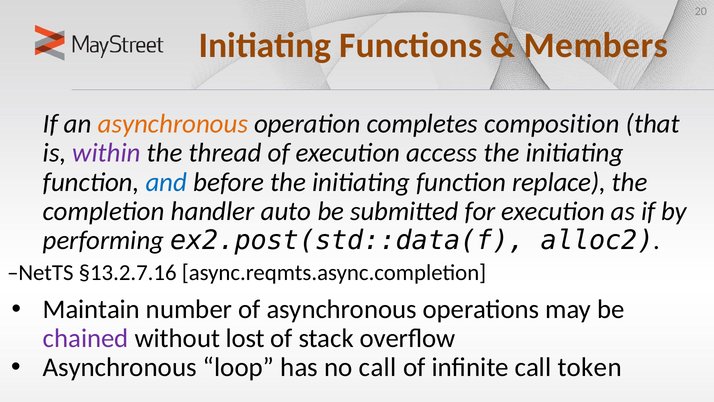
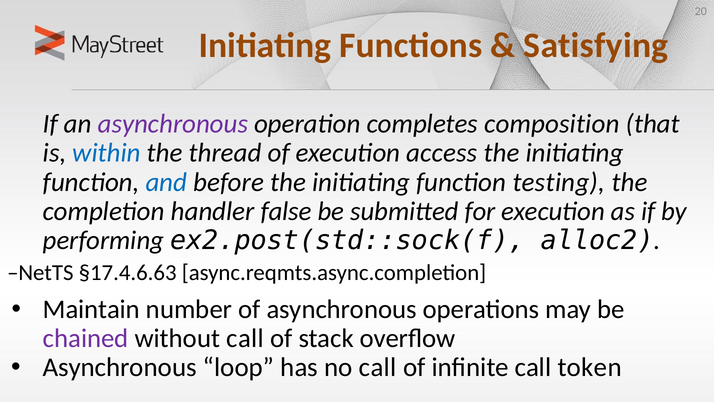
Members: Members -> Satisfying (596, 45)
asynchronous colour: orange -> purple (173, 124)
within colour: purple -> blue (107, 153)
replace: replace -> testing (559, 182)
auto: auto -> false (286, 211)
ex2.post(std::data(f: ex2.post(std::data(f -> ex2.post(std::sock(f (347, 240)
§13.2.7.16: §13.2.7.16 -> §17.4.6.63 (128, 273)
without lost: lost -> call (245, 338)
